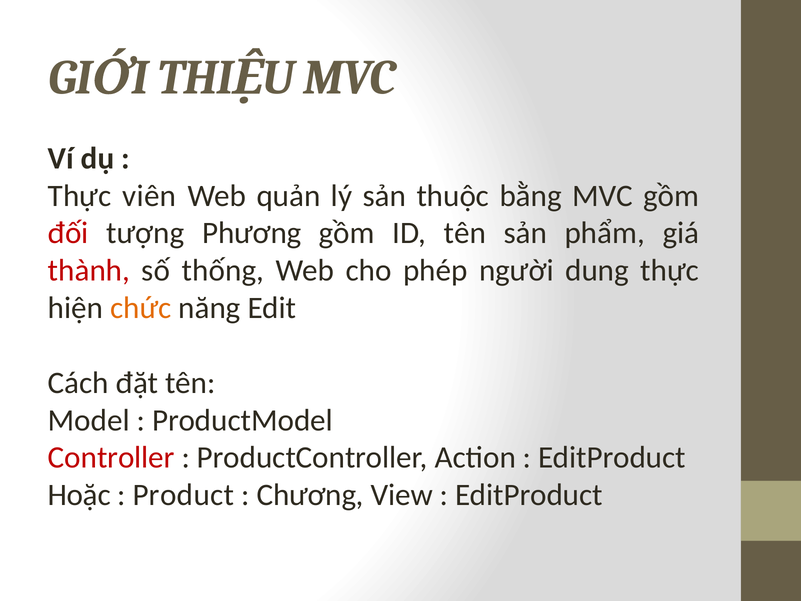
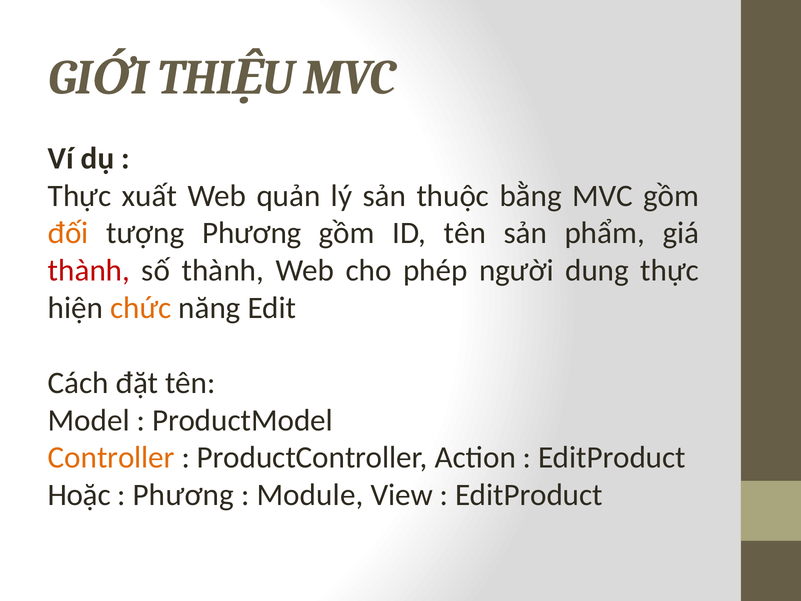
viên: viên -> xuất (149, 196)
đối colour: red -> orange (68, 233)
số thống: thống -> thành (223, 270)
Controller colour: red -> orange (111, 457)
Product: Product -> Phương (183, 495)
Chương: Chương -> Module (310, 495)
